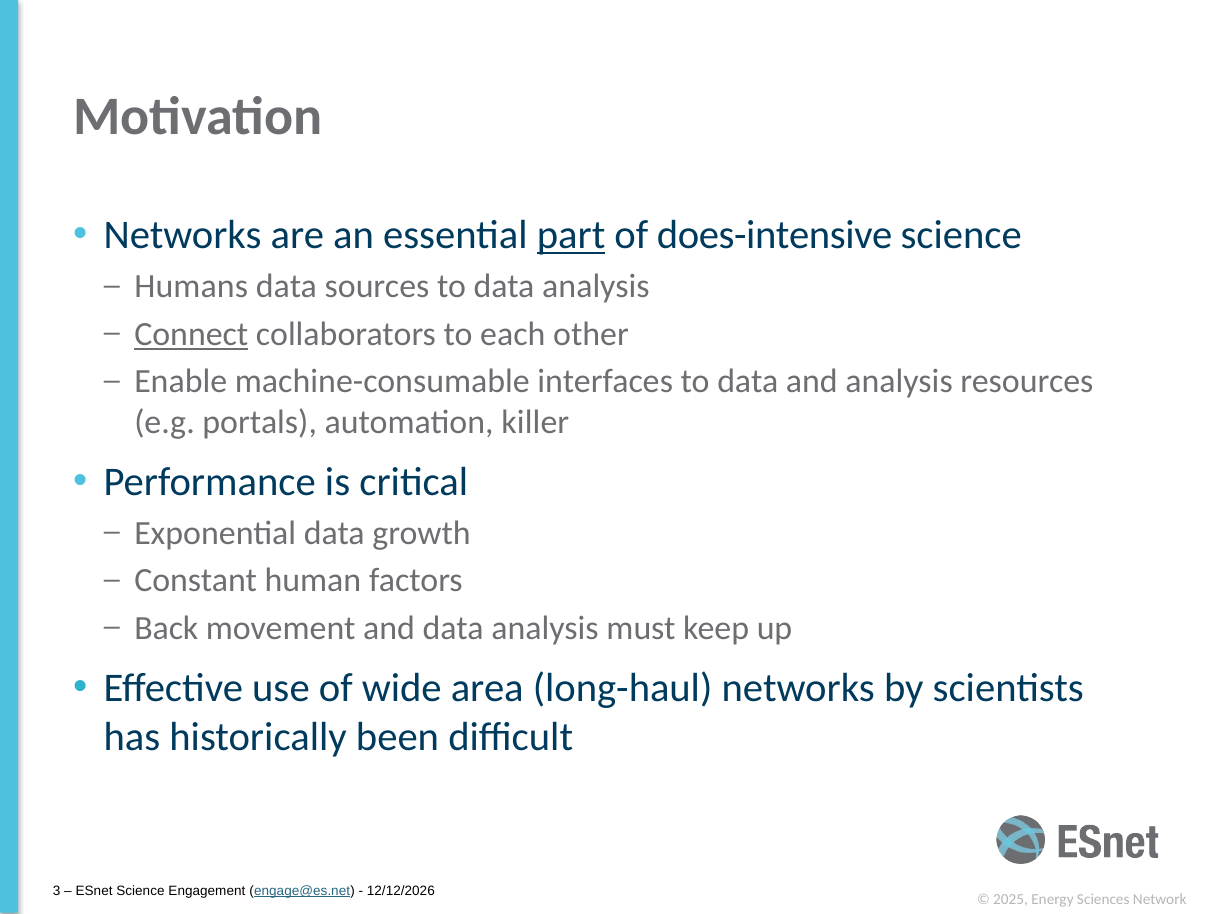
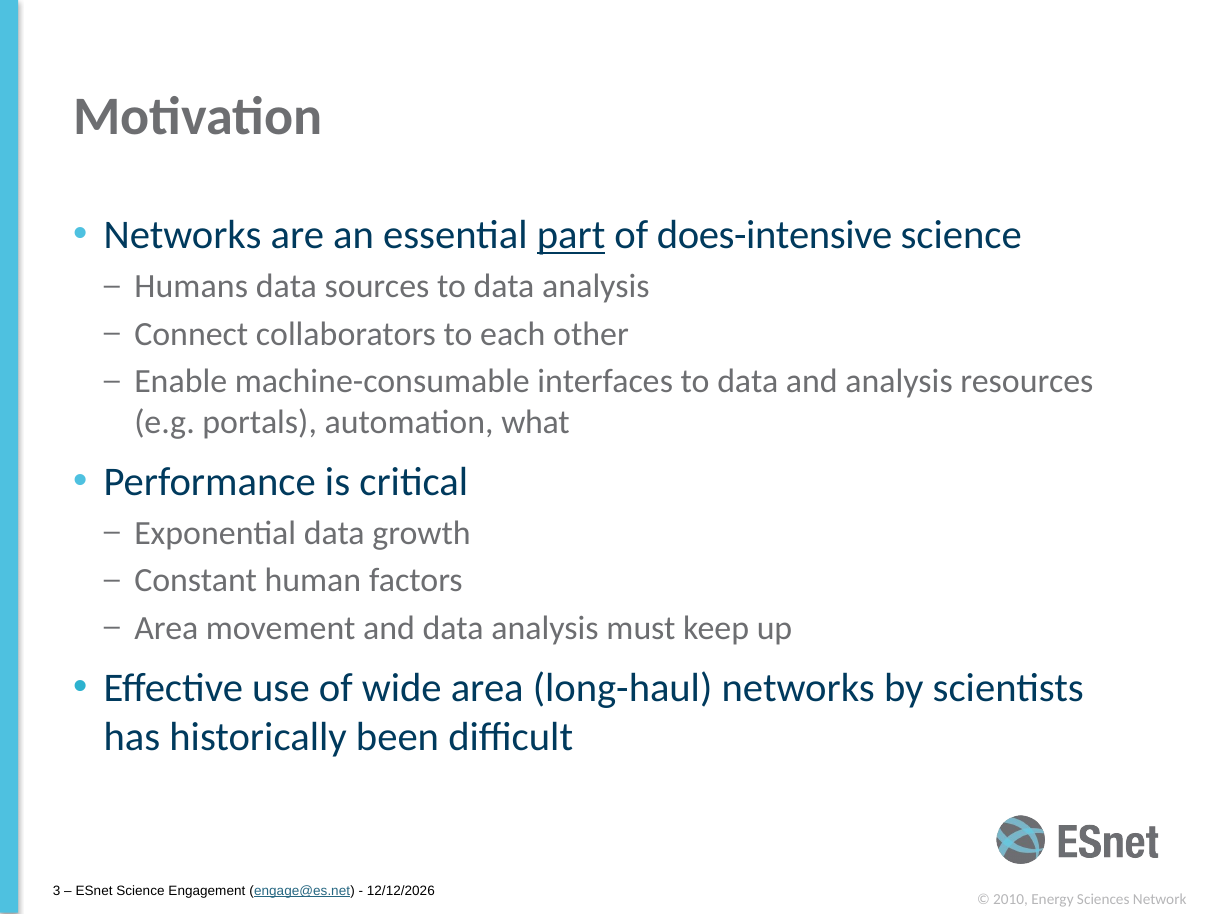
Connect underline: present -> none (191, 334)
killer: killer -> what (536, 422)
Back: Back -> Area (166, 628)
2025: 2025 -> 2010 (1011, 900)
